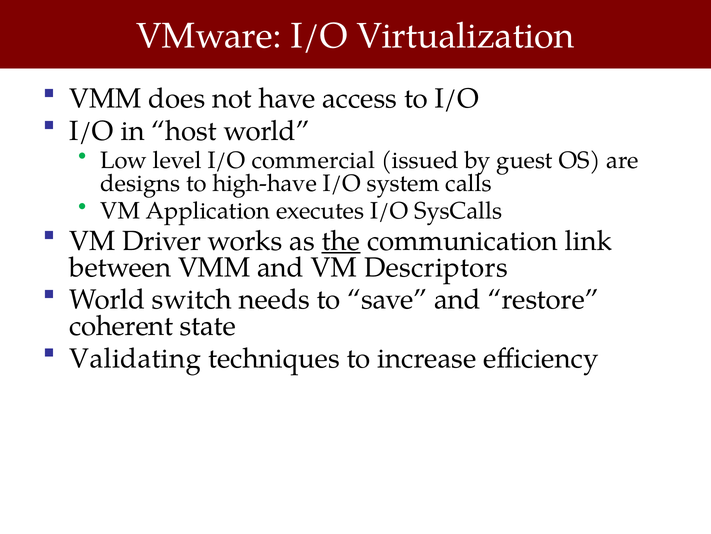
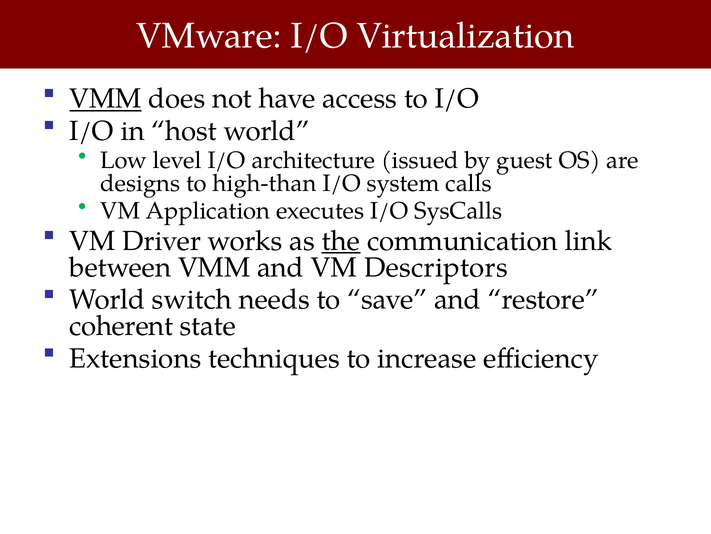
VMM underline: none -> present (105, 99)
commercial: commercial -> architecture (313, 160)
high-have: high-have -> high-than (265, 183)
Validating: Validating -> Extensions (135, 358)
